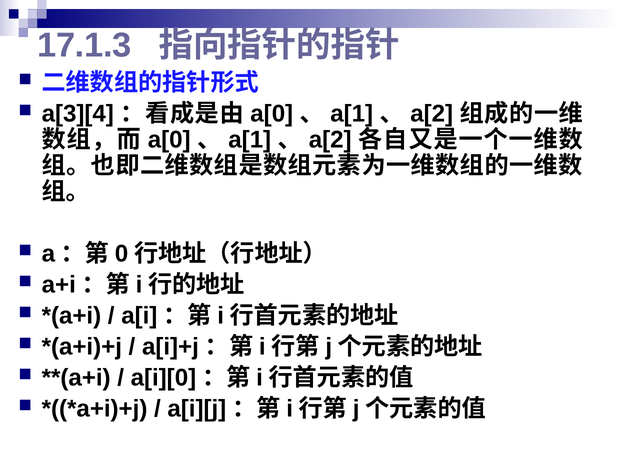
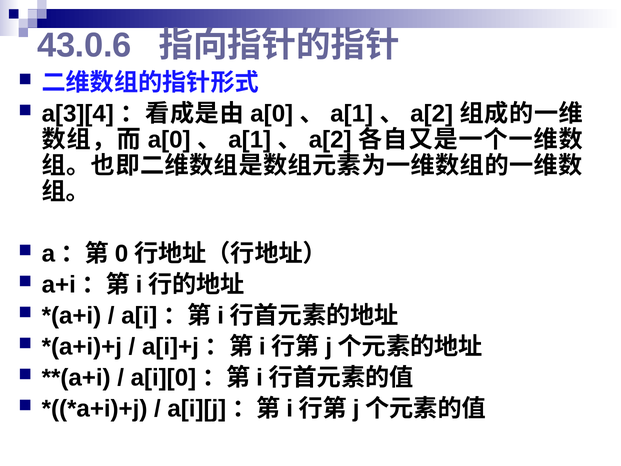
17.1.3: 17.1.3 -> 43.0.6 (84, 45)
